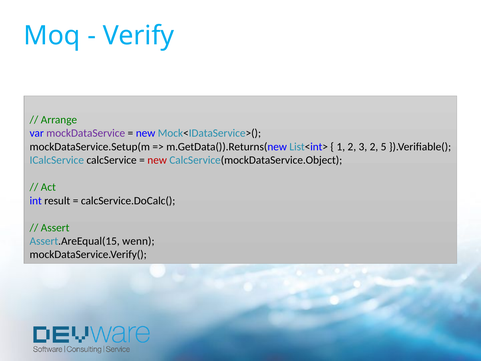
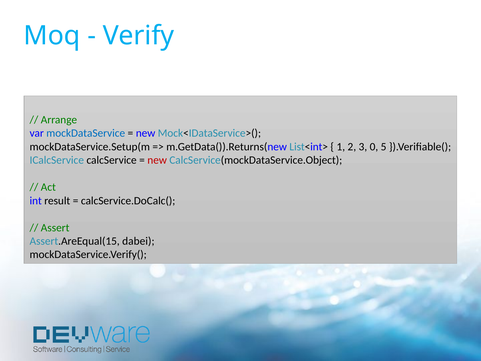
mockDataService colour: purple -> blue (86, 133)
3 2: 2 -> 0 (374, 147)
wenn: wenn -> dabei (138, 241)
